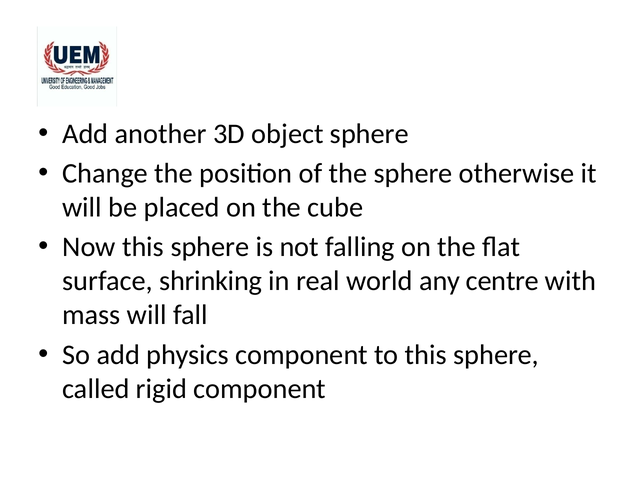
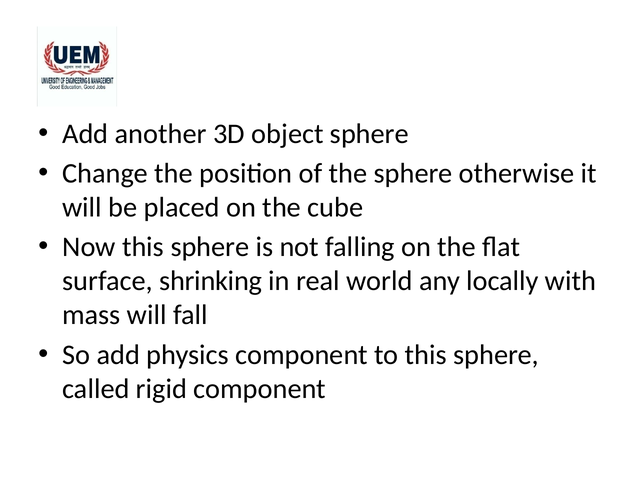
centre: centre -> locally (502, 281)
